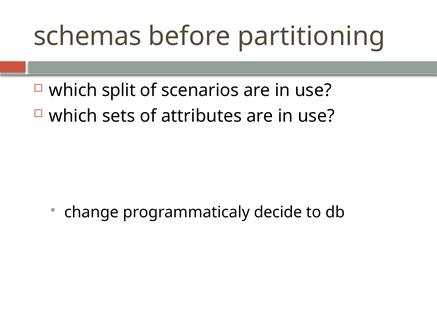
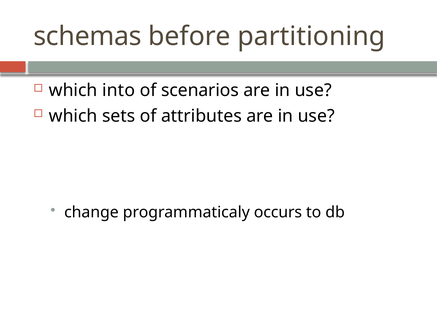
split: split -> into (119, 90)
decide: decide -> occurs (278, 212)
